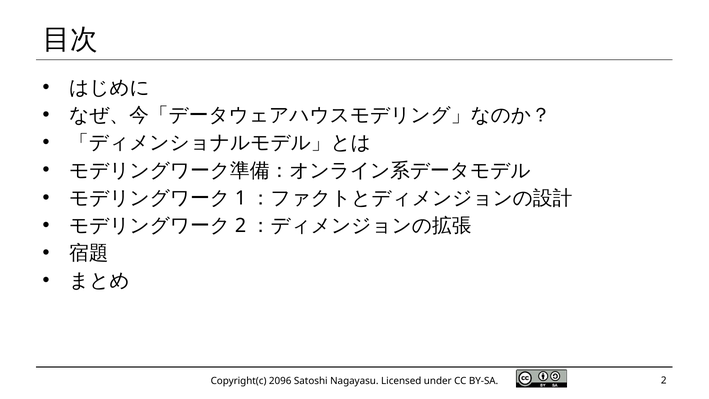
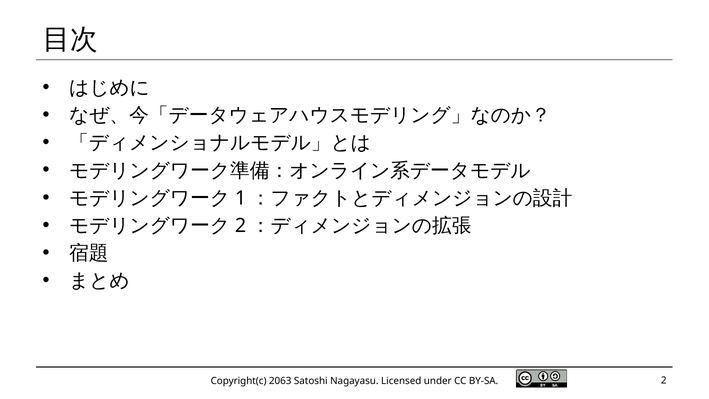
2096: 2096 -> 2063 (280, 381)
